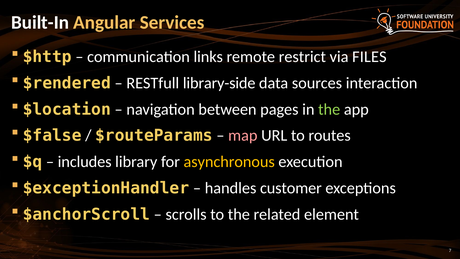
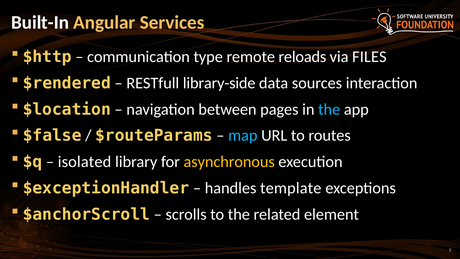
links: links -> type (208, 57)
restrict: restrict -> reloads (302, 57)
the colour: light green -> light blue (329, 109)
map colour: pink -> light blue (243, 136)
includes: includes -> isolated (85, 162)
customer: customer -> template (291, 188)
